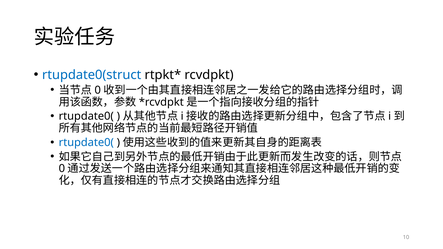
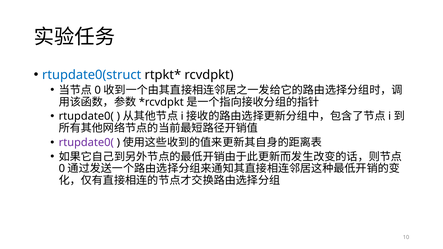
rtupdate0( colour: blue -> purple (86, 143)
